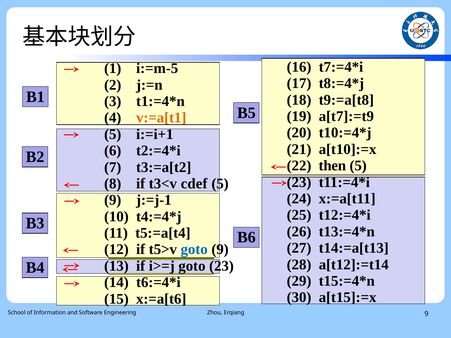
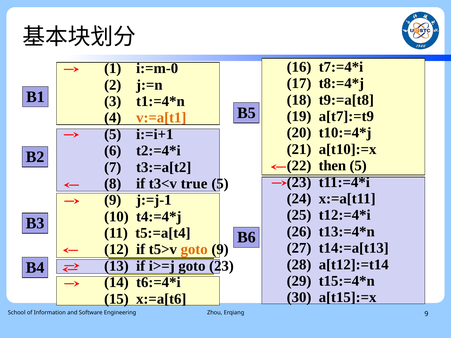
i:=m-5: i:=m-5 -> i:=m-0 (157, 68)
cdef: cdef -> true (194, 184)
goto colour: blue -> orange (194, 250)
